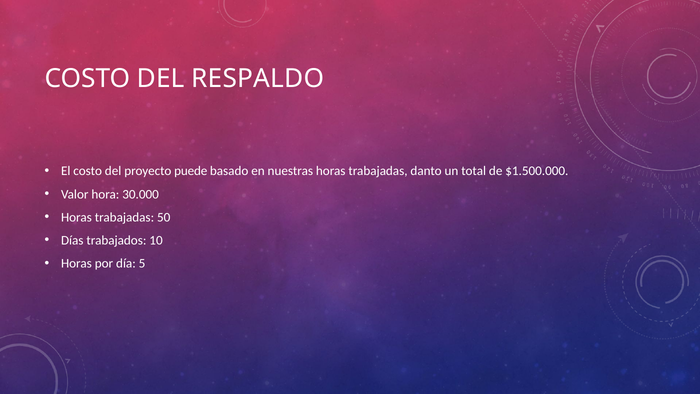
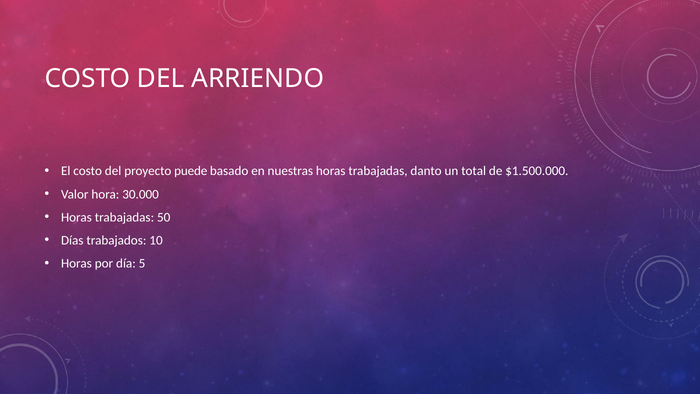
RESPALDO: RESPALDO -> ARRIENDO (258, 79)
